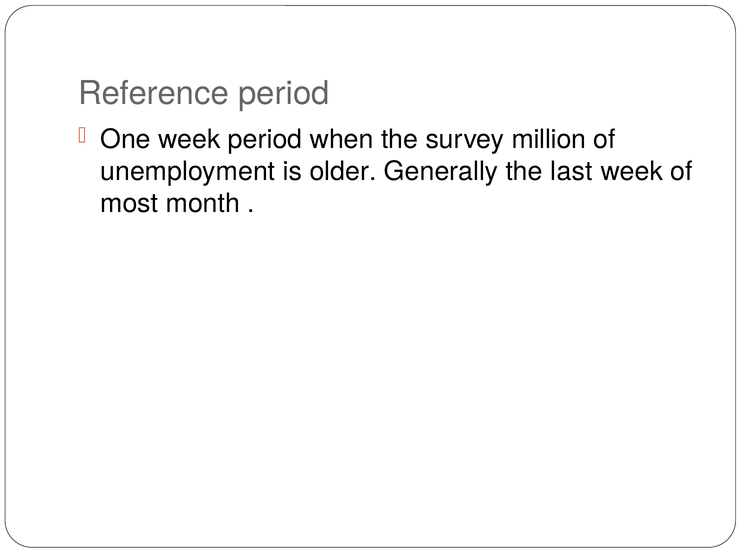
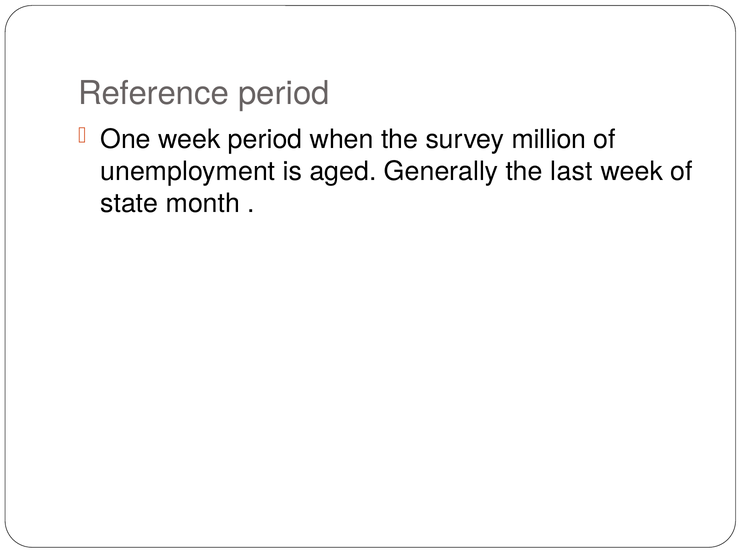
older: older -> aged (343, 171)
most: most -> state (129, 204)
